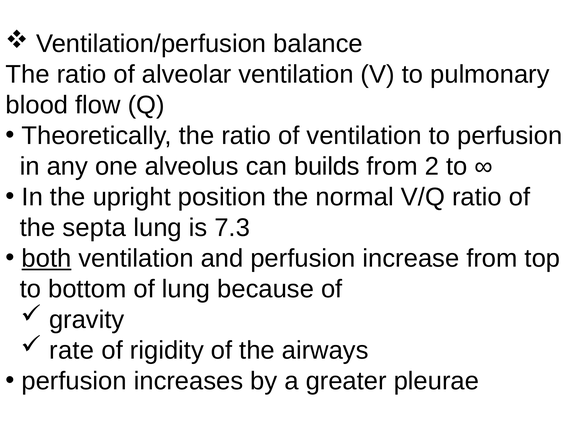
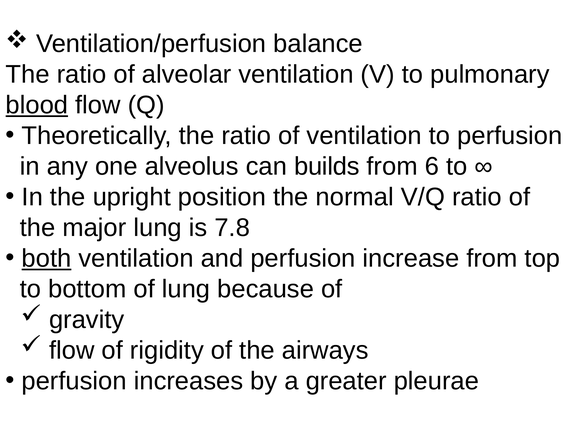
blood underline: none -> present (37, 105)
2: 2 -> 6 (432, 167)
septa: septa -> major (94, 228)
7.3: 7.3 -> 7.8 (232, 228)
rate: rate -> flow (72, 351)
